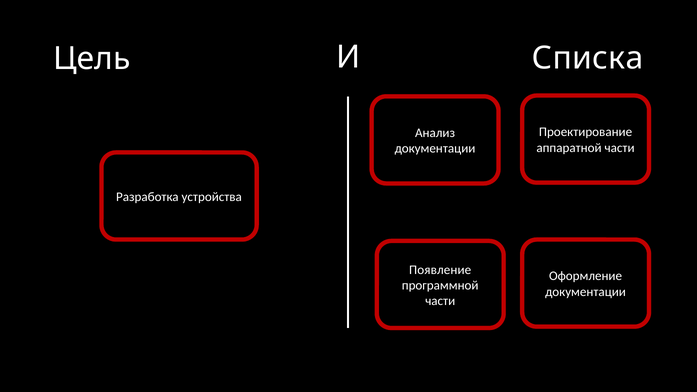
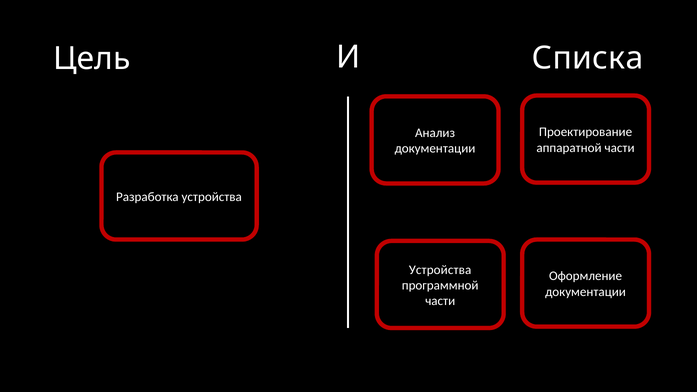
Появление: Появление -> Устройства (440, 270)
